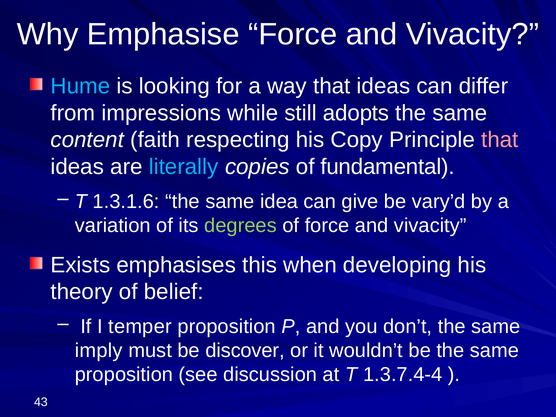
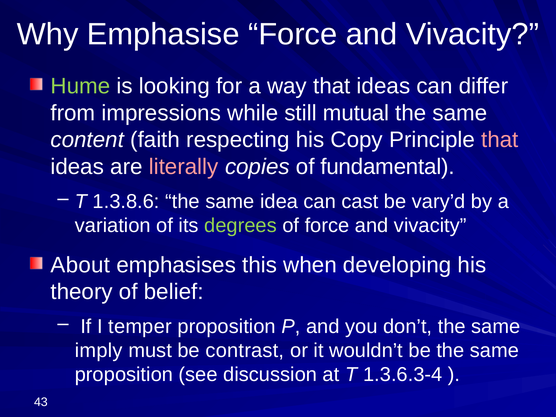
Hume colour: light blue -> light green (80, 86)
adopts: adopts -> mutual (356, 113)
literally colour: light blue -> pink (184, 167)
1.3.1.6: 1.3.1.6 -> 1.3.8.6 (126, 201)
give: give -> cast (360, 201)
Exists: Exists -> About (80, 265)
discover: discover -> contrast (245, 351)
1.3.7.4-4: 1.3.7.4-4 -> 1.3.6.3-4 (403, 375)
